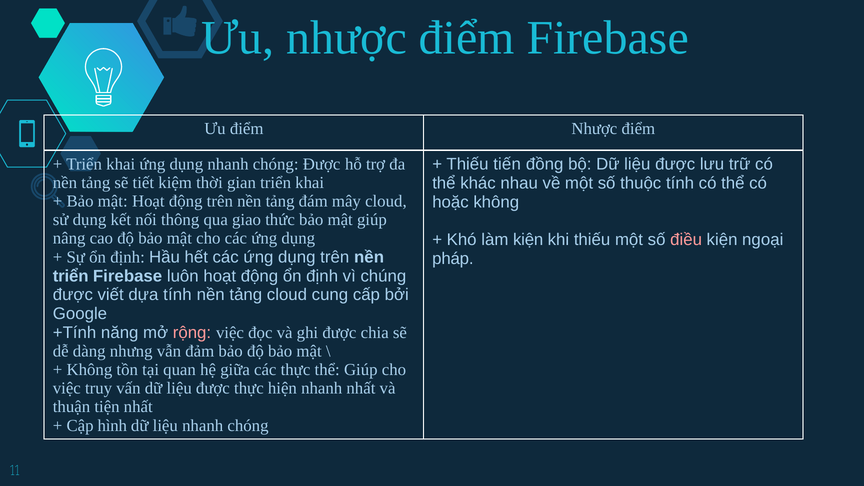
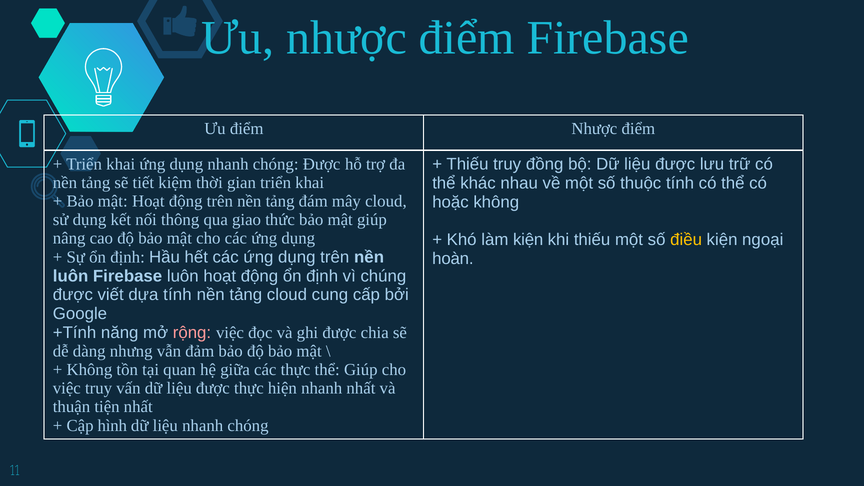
Thiếu tiến: tiến -> truy (507, 164)
điều colour: pink -> yellow (686, 240)
pháp: pháp -> hoàn (453, 259)
triển: triển -> luôn (71, 276)
